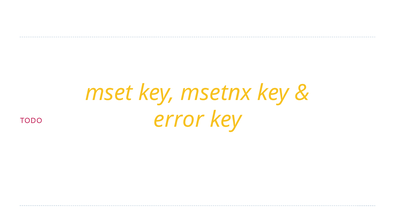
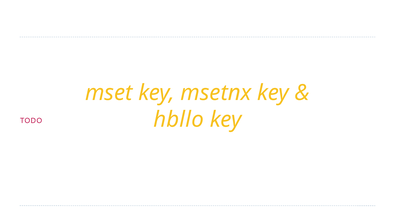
error: error -> hbllo (179, 120)
